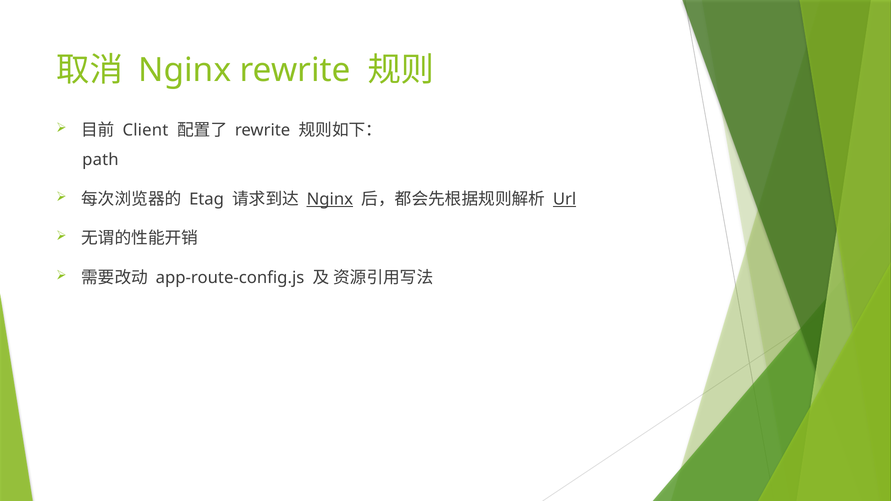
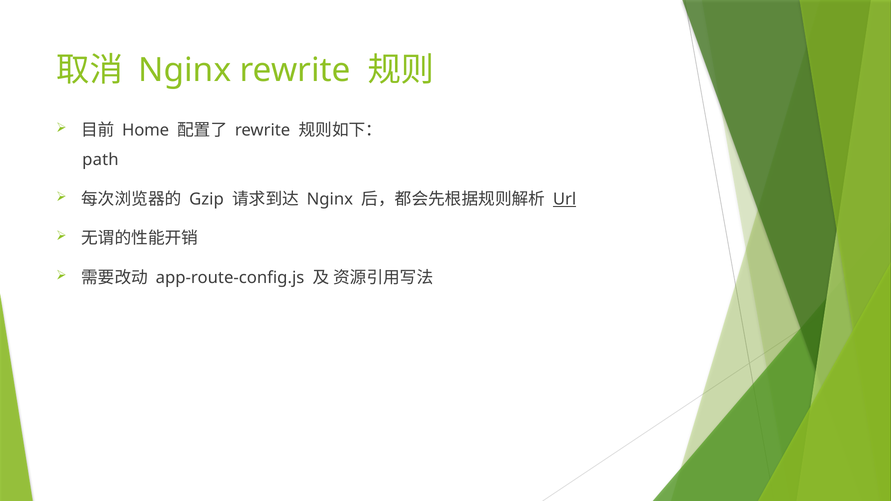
Client: Client -> Home (146, 130)
Etag: Etag -> Gzip (206, 199)
Nginx underline: present -> none (330, 199)
